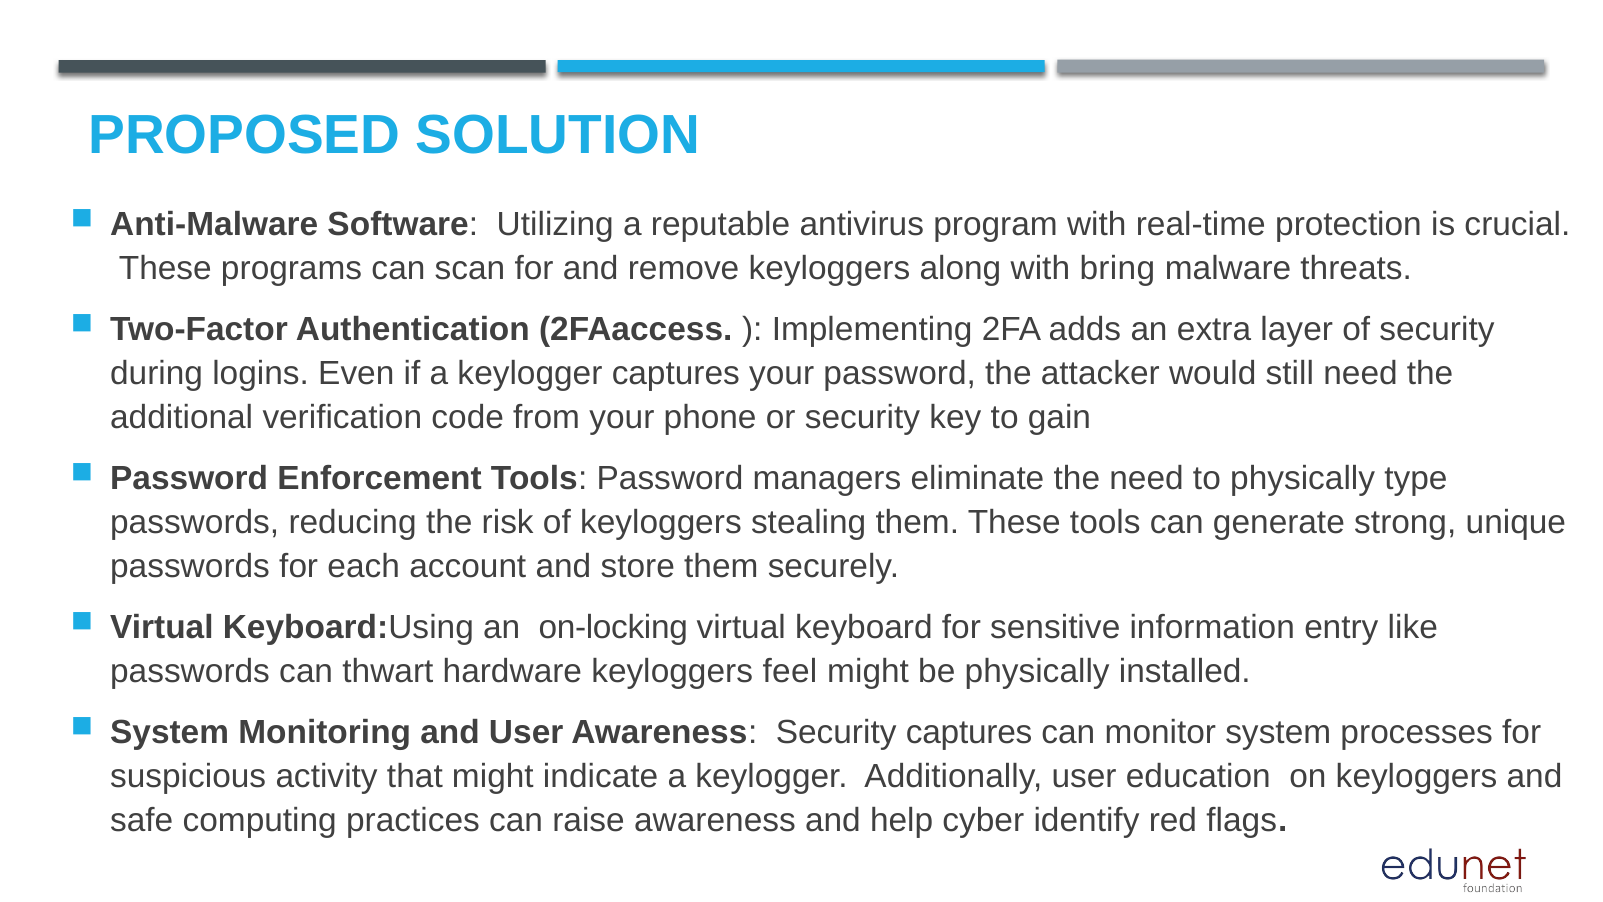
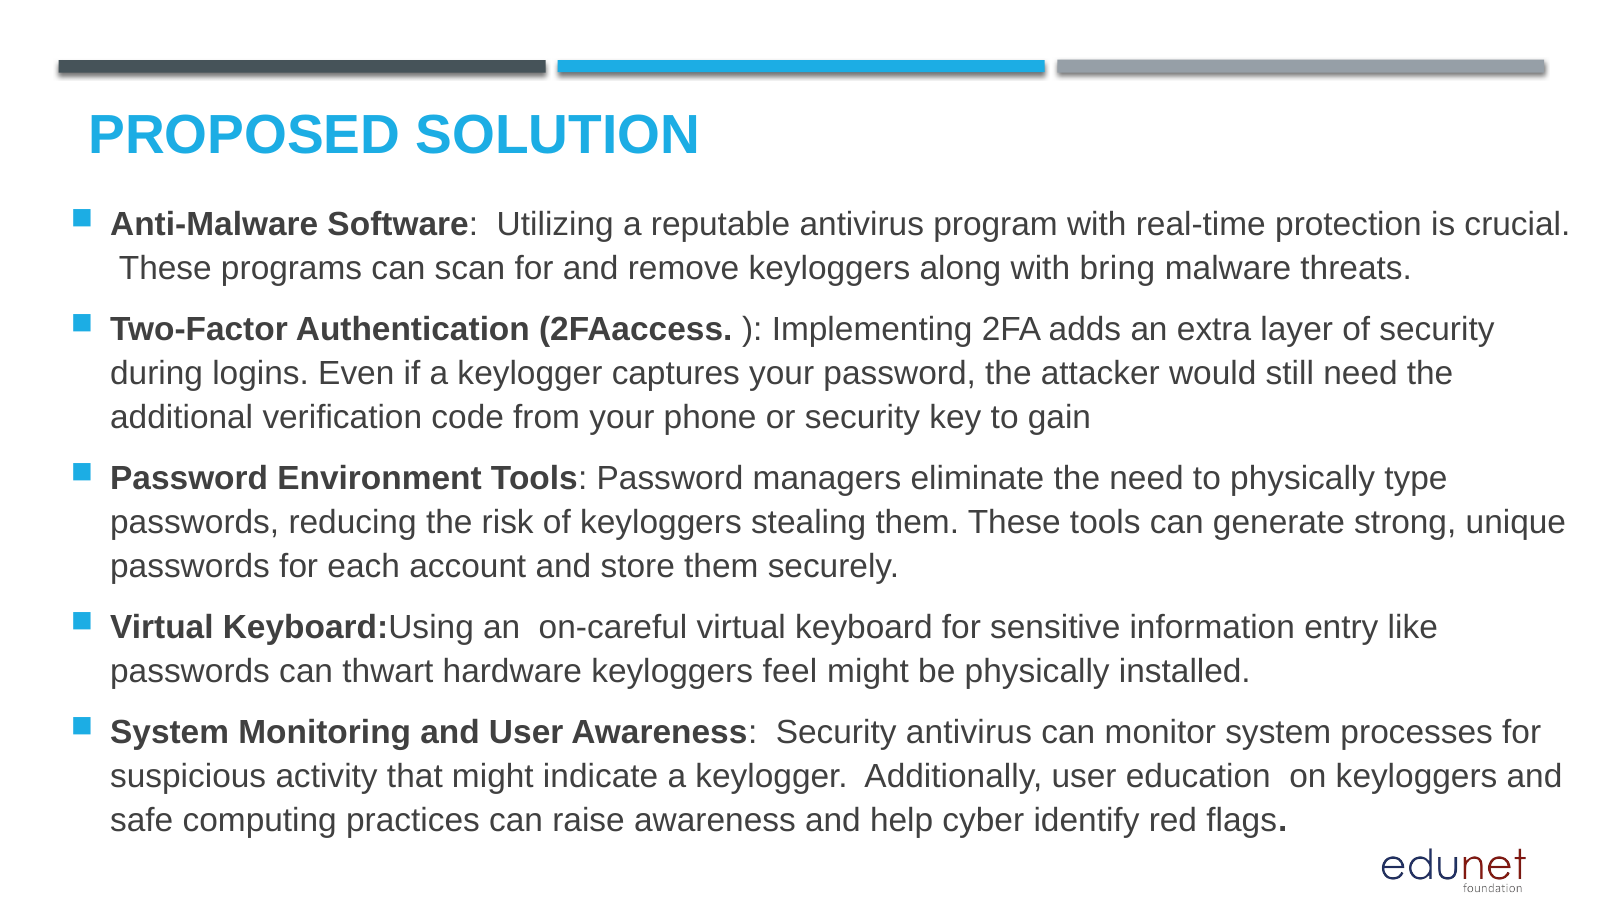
Enforcement: Enforcement -> Environment (380, 478)
on-locking: on-locking -> on-careful (613, 627)
Security captures: captures -> antivirus (969, 732)
